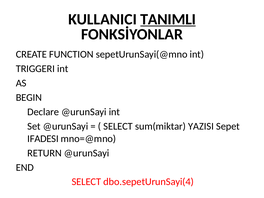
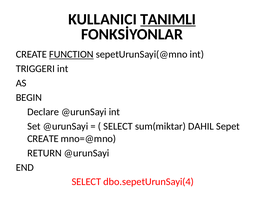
FUNCTION underline: none -> present (71, 54)
YAZISI: YAZISI -> DAHIL (201, 126)
IFADESI: IFADESI -> CREATE (43, 139)
